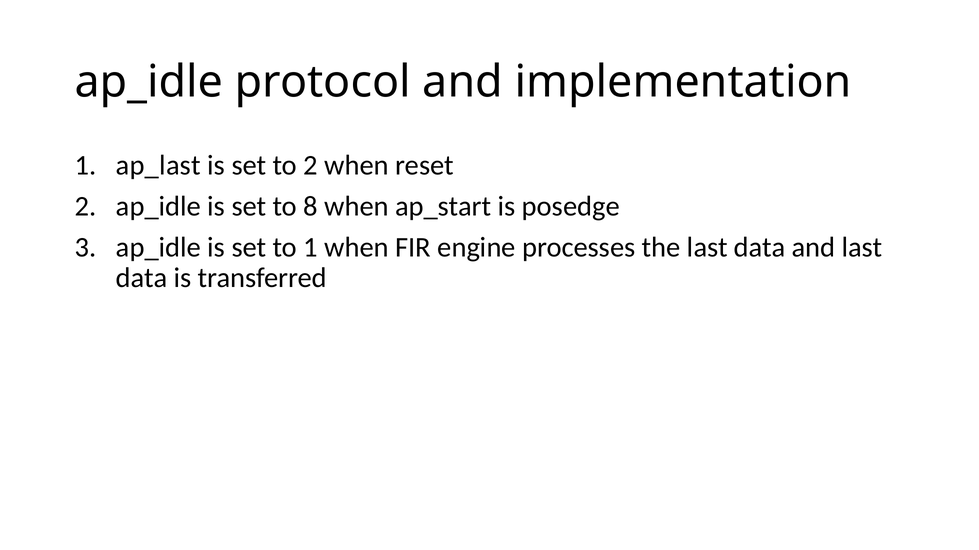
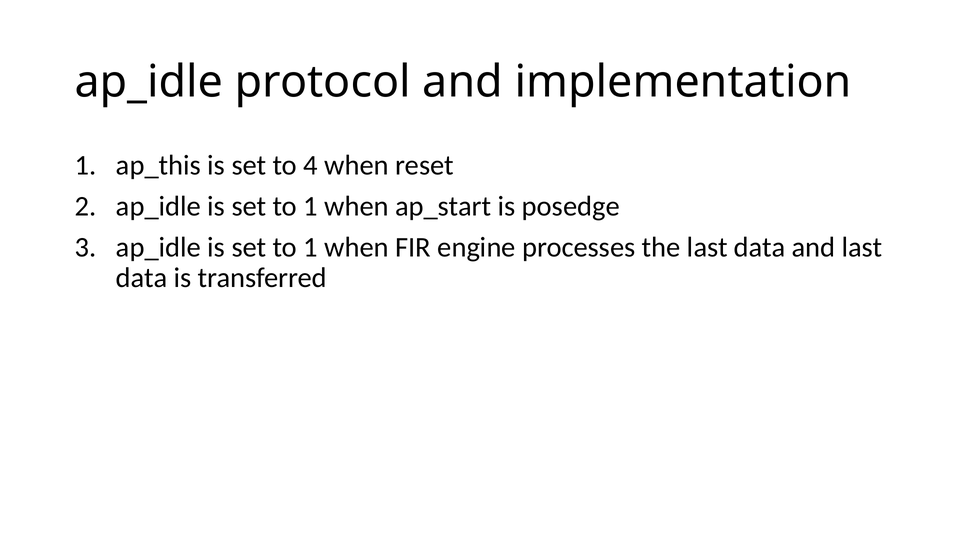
ap_last: ap_last -> ap_this (158, 165)
to 2: 2 -> 4 (311, 165)
8: 8 -> 1 (311, 206)
